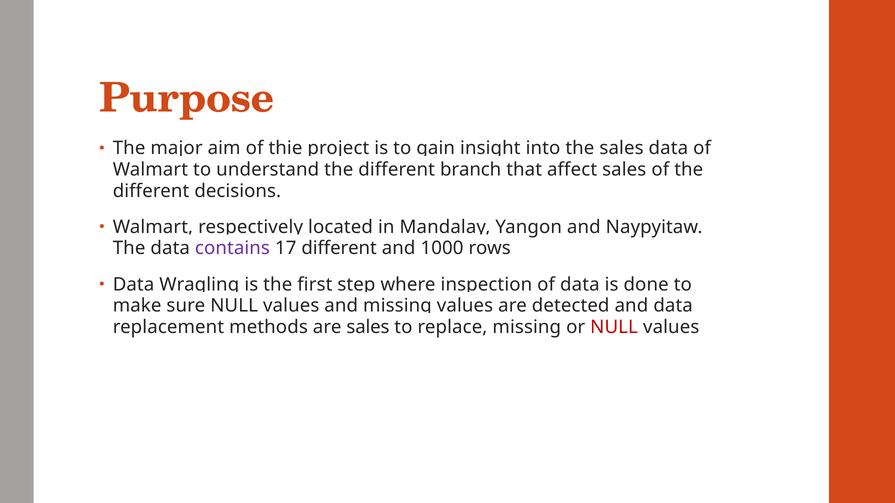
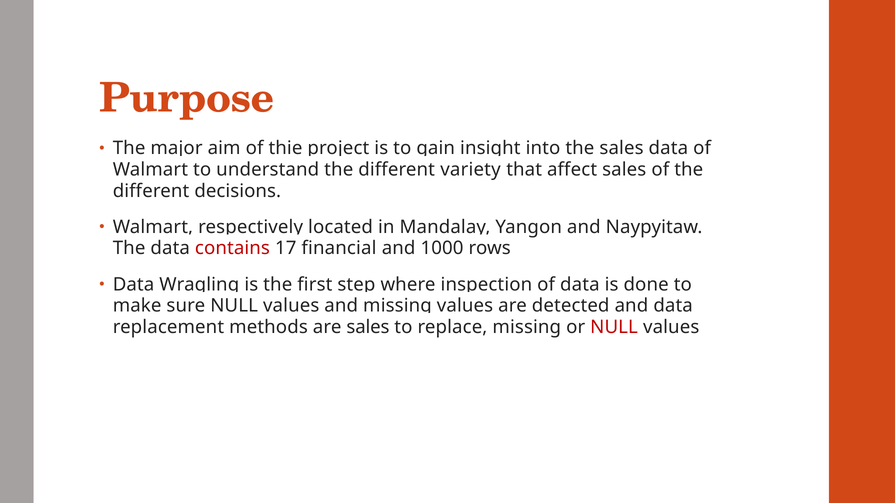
branch: branch -> variety (470, 170)
contains colour: purple -> red (232, 248)
17 different: different -> financial (339, 248)
